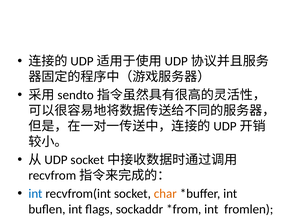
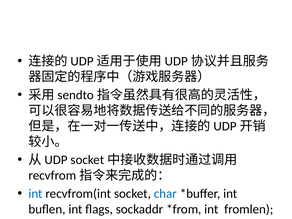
char colour: orange -> blue (165, 194)
